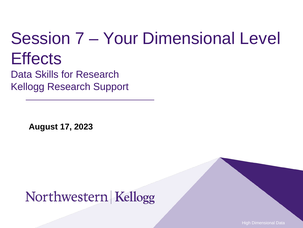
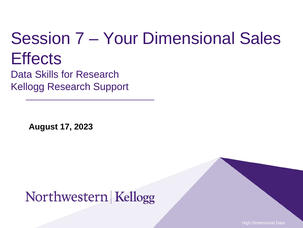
Level: Level -> Sales (260, 38)
